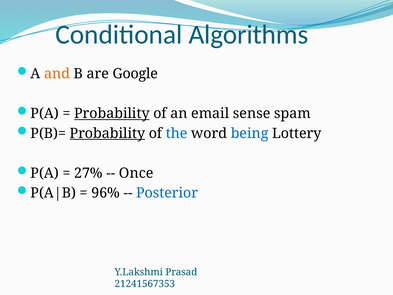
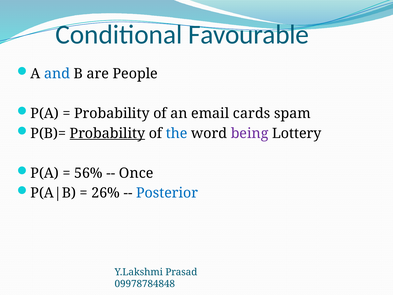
Algorithms: Algorithms -> Favourable (248, 35)
and colour: orange -> blue (57, 74)
Google: Google -> People (135, 74)
Probability underline: present -> none (112, 113)
sense: sense -> cards (252, 113)
being colour: blue -> purple (250, 133)
27%: 27% -> 56% (88, 173)
96%: 96% -> 26% (106, 193)
21241567353: 21241567353 -> 09978784848 (145, 284)
